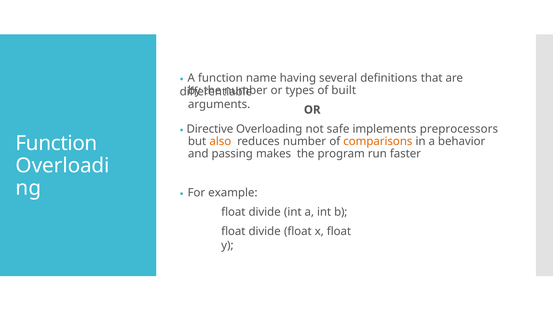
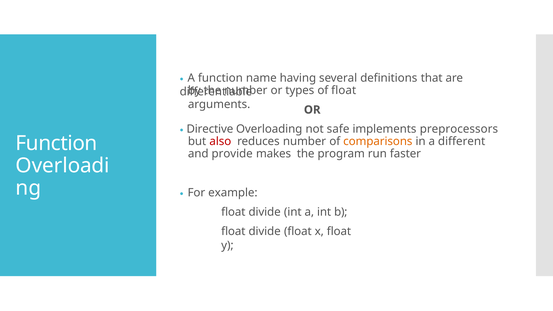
of built: built -> float (344, 90)
also colour: orange -> red (220, 141)
behavior: behavior -> different (462, 141)
passing: passing -> provide (232, 154)
